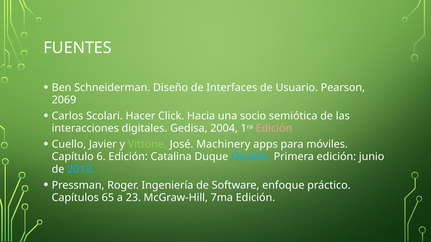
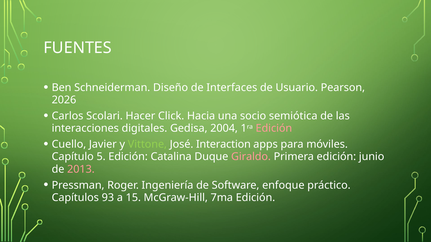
2069: 2069 -> 2026 (64, 100)
Machinery: Machinery -> Interaction (223, 145)
6: 6 -> 5 (101, 157)
Giraldo colour: light blue -> pink (251, 157)
2013 colour: light blue -> pink (81, 169)
65: 65 -> 93 (108, 198)
23: 23 -> 15 (133, 198)
